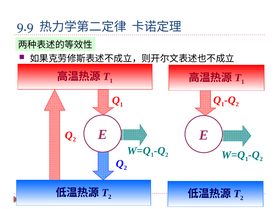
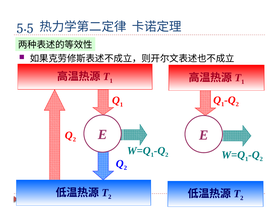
9.9: 9.9 -> 5.5 (25, 27)
